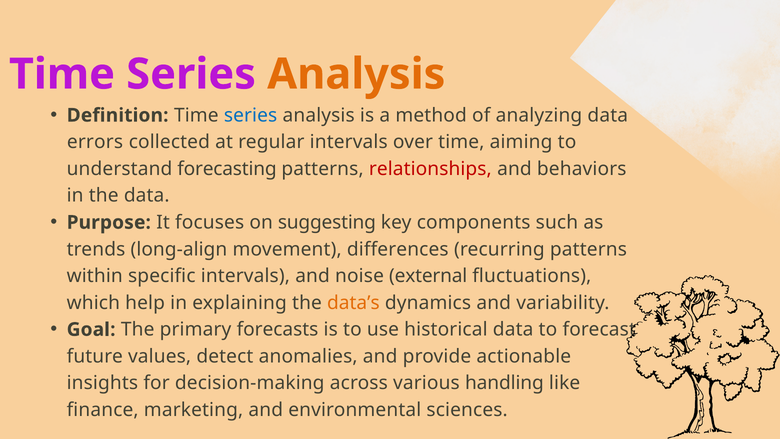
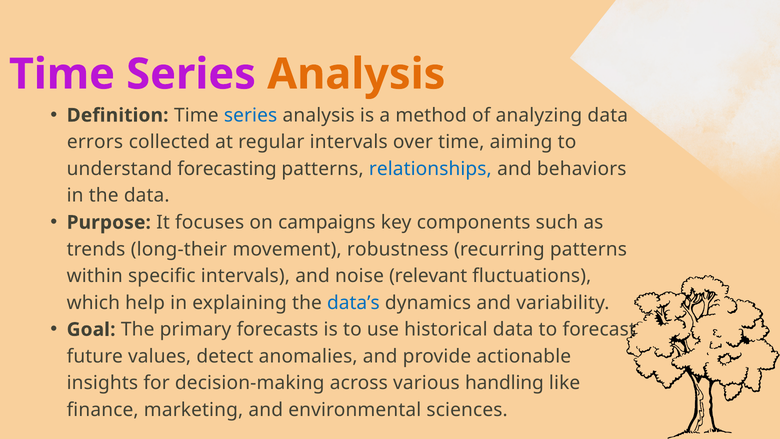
relationships colour: red -> blue (430, 169)
suggesting: suggesting -> campaigns (327, 222)
long-align: long-align -> long-their (179, 249)
differences: differences -> robustness (398, 249)
external: external -> relevant (428, 276)
data’s colour: orange -> blue (353, 303)
